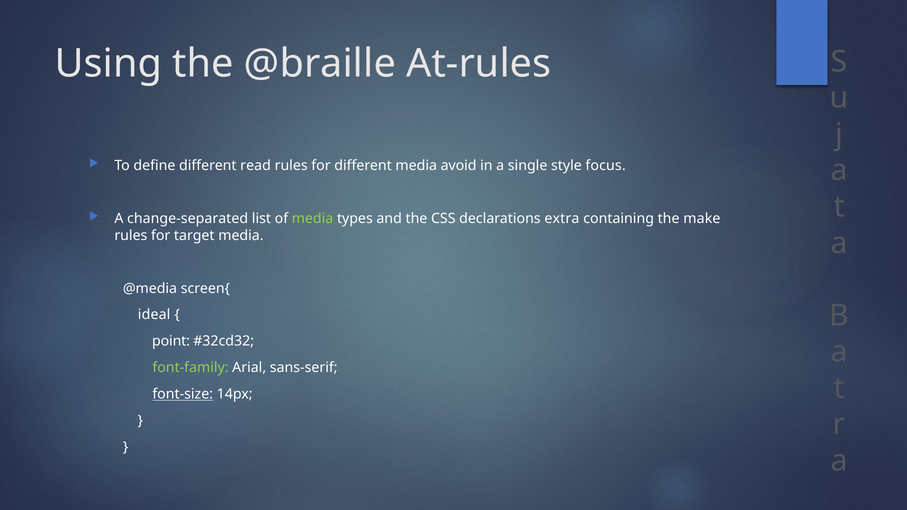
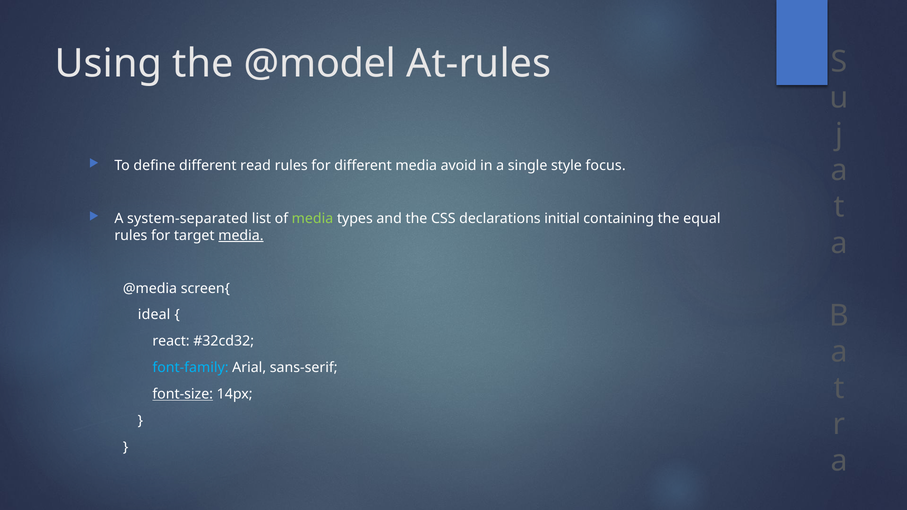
@braille: @braille -> @model (320, 64)
change-separated: change-separated -> system-separated (188, 219)
extra: extra -> initial (562, 219)
make: make -> equal (702, 219)
media underline: none -> present (241, 236)
point: point -> react (171, 341)
font-family colour: light green -> light blue (190, 368)
